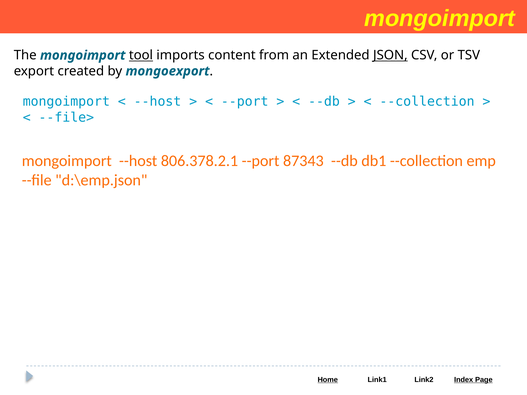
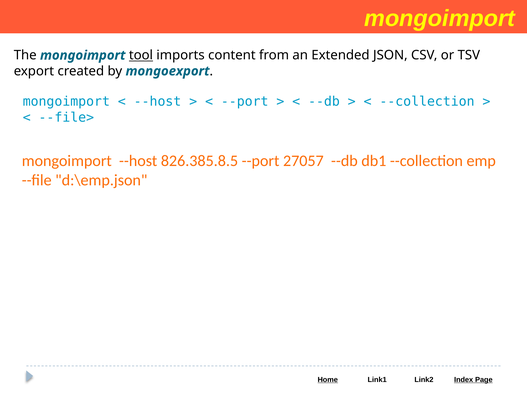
JSON underline: present -> none (390, 55)
806.378.2.1: 806.378.2.1 -> 826.385.8.5 (199, 161)
87343: 87343 -> 27057 (303, 161)
